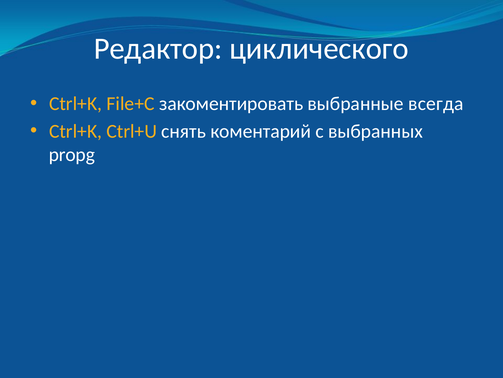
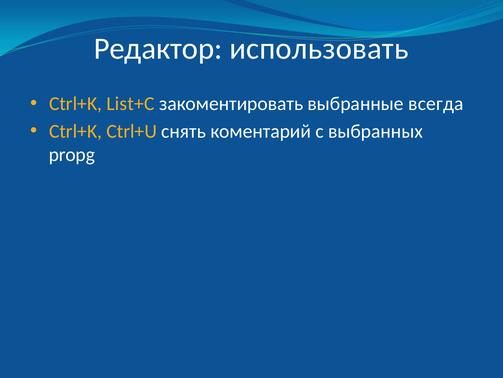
циклического: циклического -> использовать (319, 49)
File+C: File+C -> List+C (130, 104)
